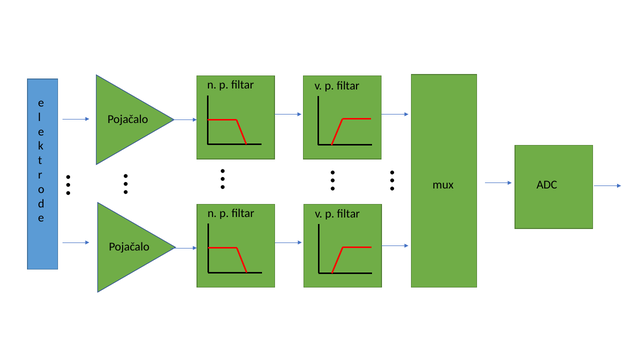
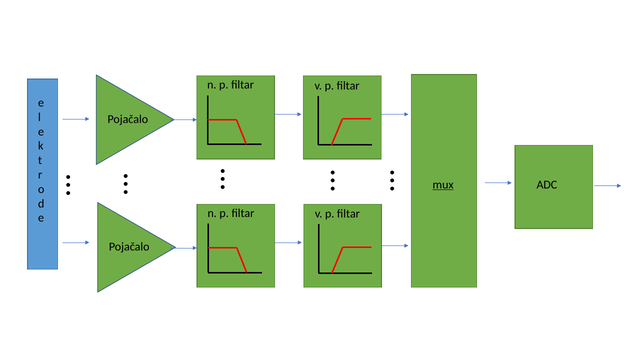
mux underline: none -> present (443, 184)
